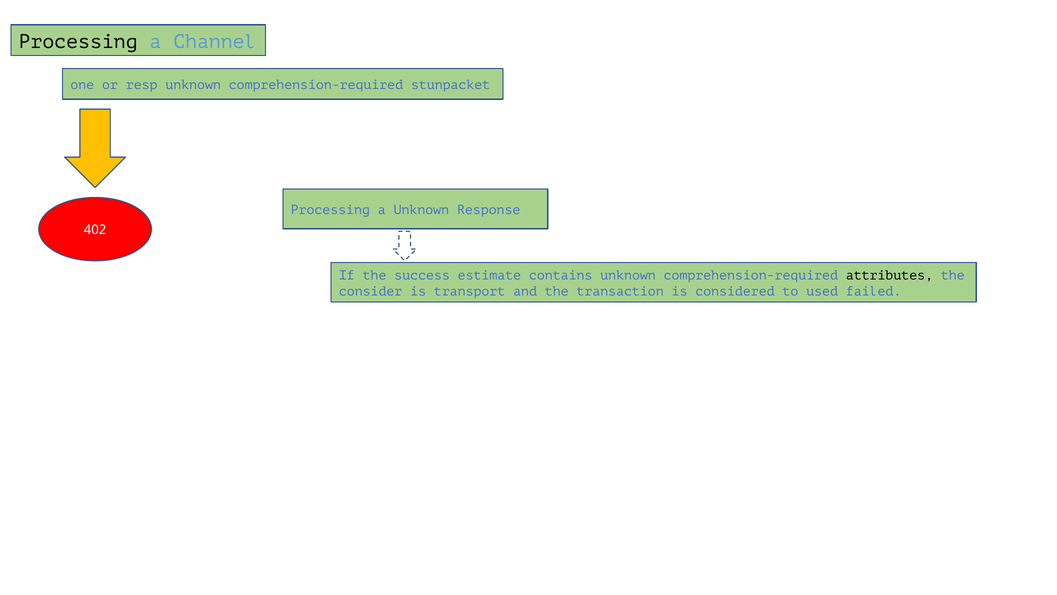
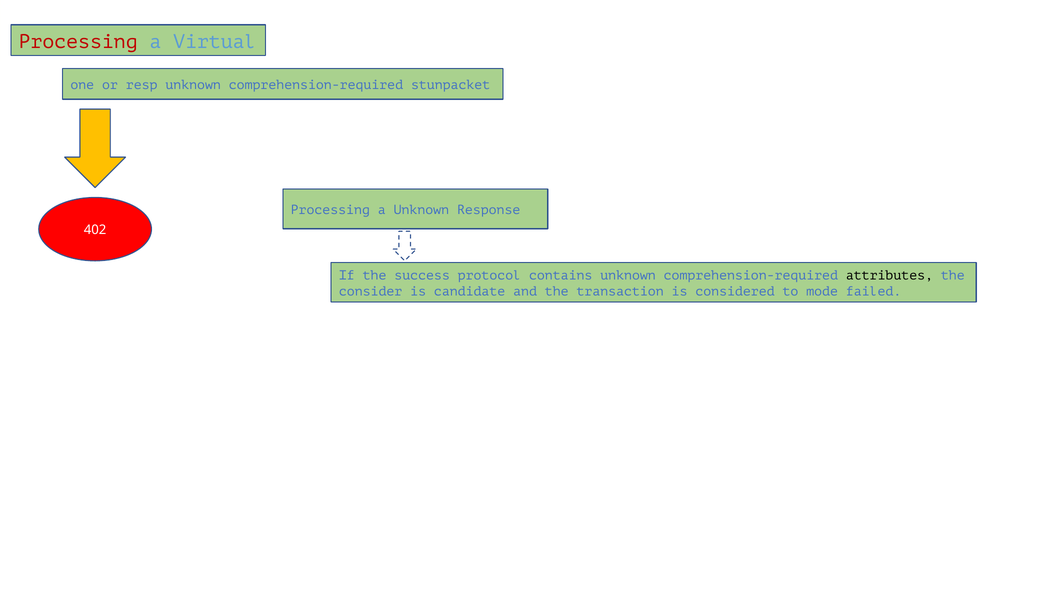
Processing colour: black -> red (78, 41)
Channel: Channel -> Virtual (215, 41)
estimate: estimate -> protocol (489, 275)
transport: transport -> candidate (470, 291)
used: used -> mode (822, 291)
